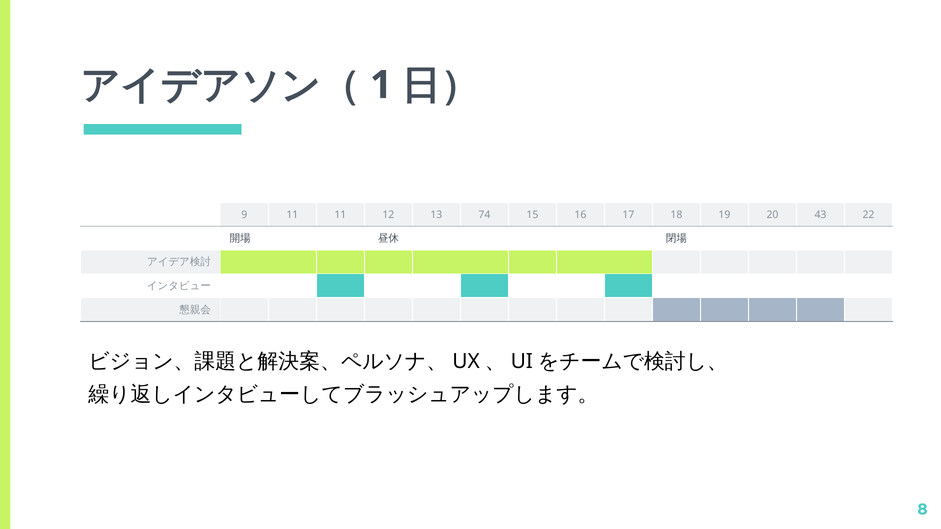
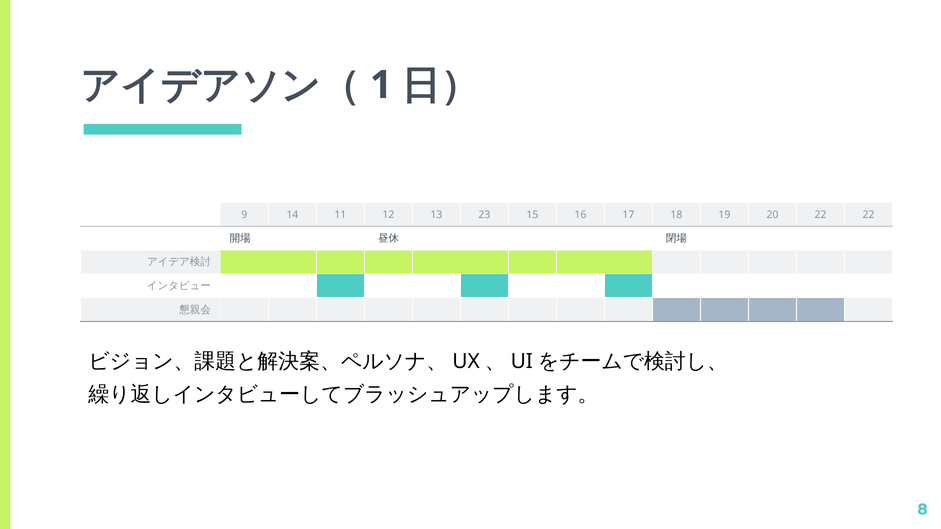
9 11: 11 -> 14 (292, 215)
74: 74 -> 23 (484, 215)
20 43: 43 -> 22 (820, 215)
